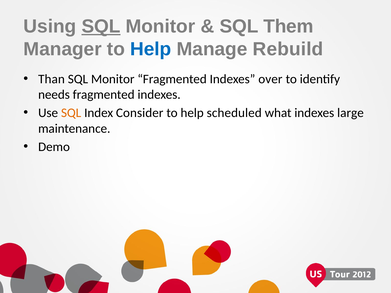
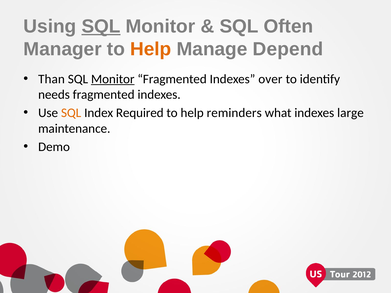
Them: Them -> Often (288, 26)
Help colour: blue -> orange (151, 49)
Rebuild: Rebuild -> Depend (288, 49)
Monitor underline: none -> present (113, 79)
Consider: Consider -> Required (140, 113)
scheduled: scheduled -> reminders (234, 113)
